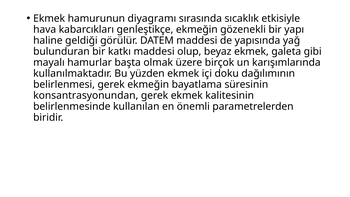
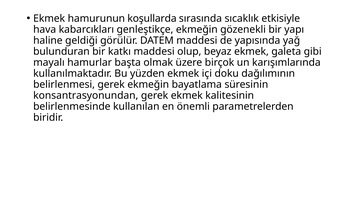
diyagramı: diyagramı -> koşullarda (152, 18)
